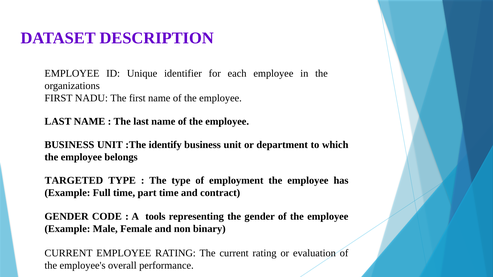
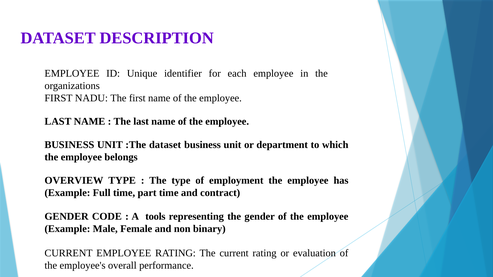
:The identify: identify -> dataset (165, 145)
TARGETED: TARGETED -> OVERVIEW (74, 181)
